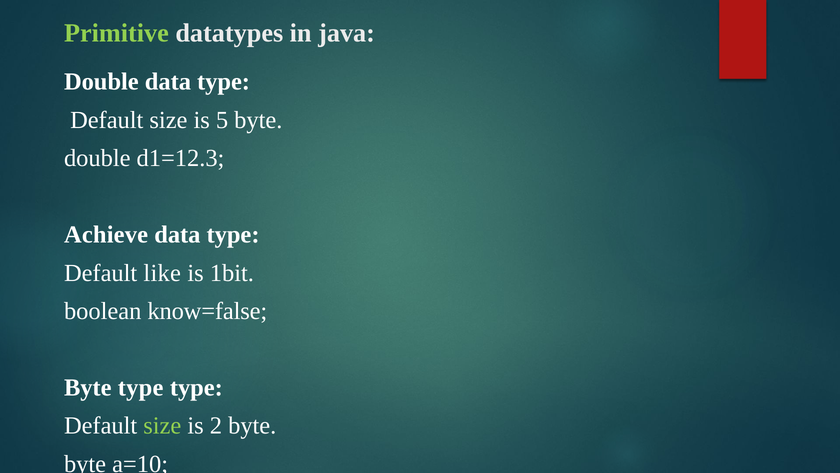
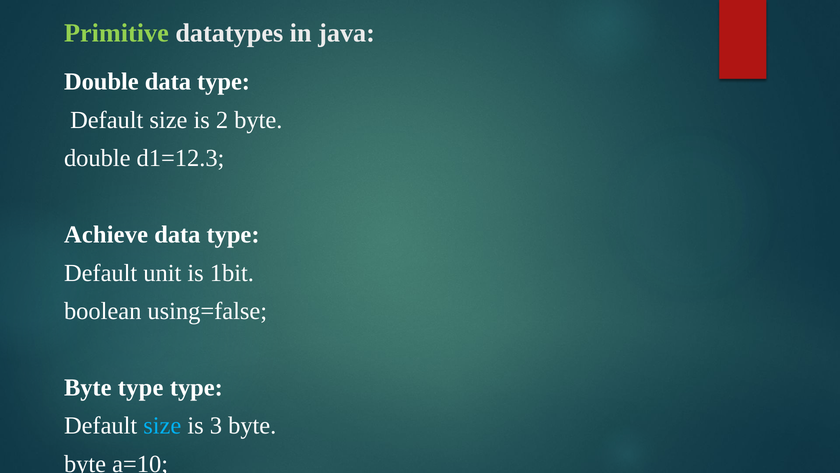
5: 5 -> 2 (222, 120)
like: like -> unit (162, 273)
know=false: know=false -> using=false (207, 311)
size colour: light green -> light blue (162, 425)
2: 2 -> 3 (216, 425)
